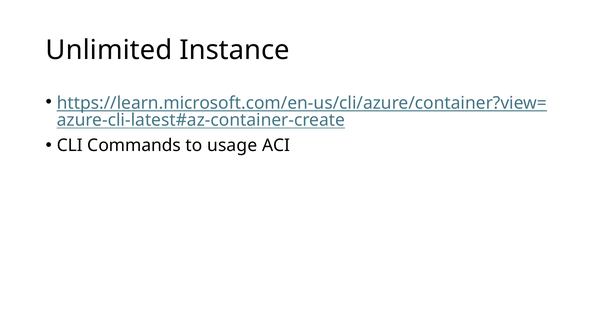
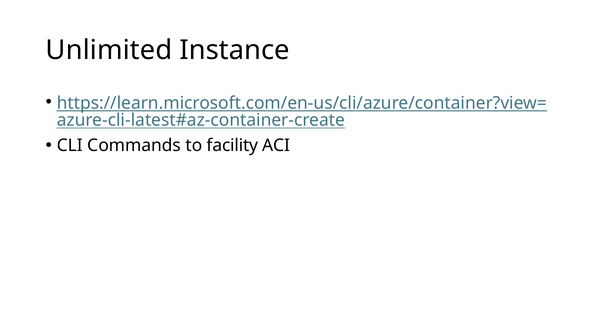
usage: usage -> facility (232, 146)
